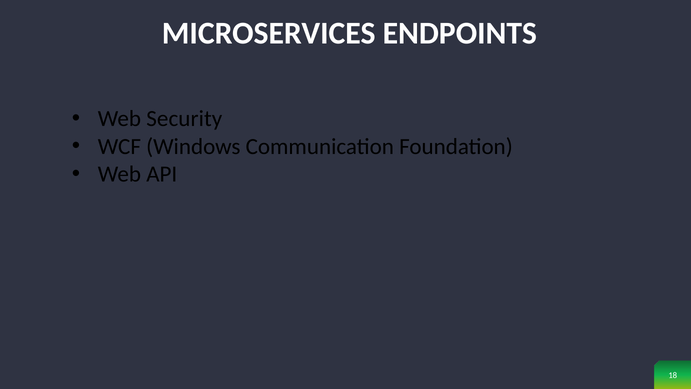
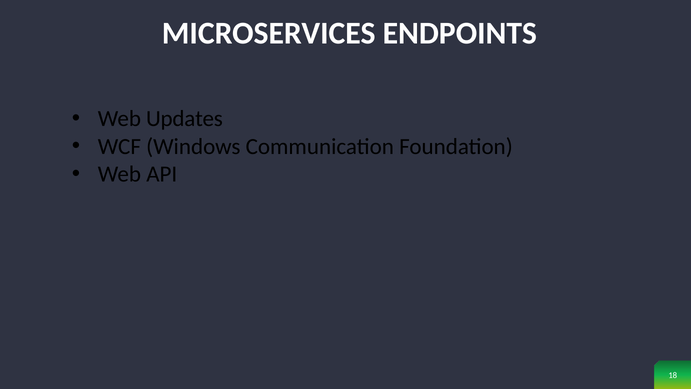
Security: Security -> Updates (184, 119)
